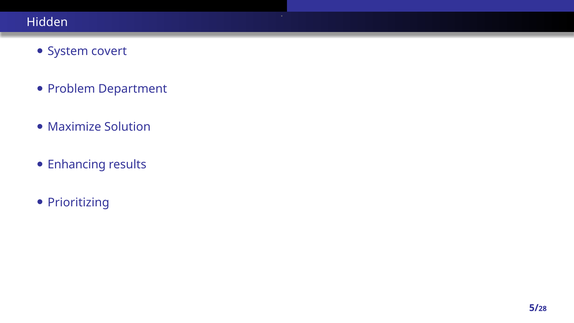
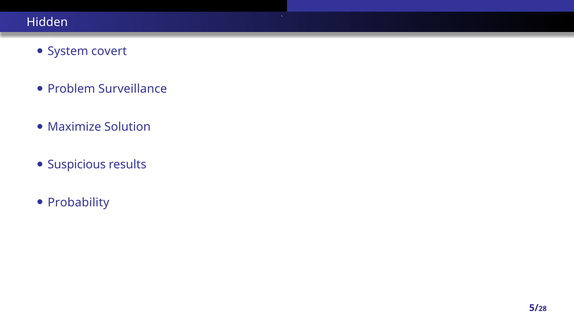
Department: Department -> Surveillance (133, 89)
Enhancing: Enhancing -> Suspicious (77, 165)
Prioritizing: Prioritizing -> Probability (78, 202)
